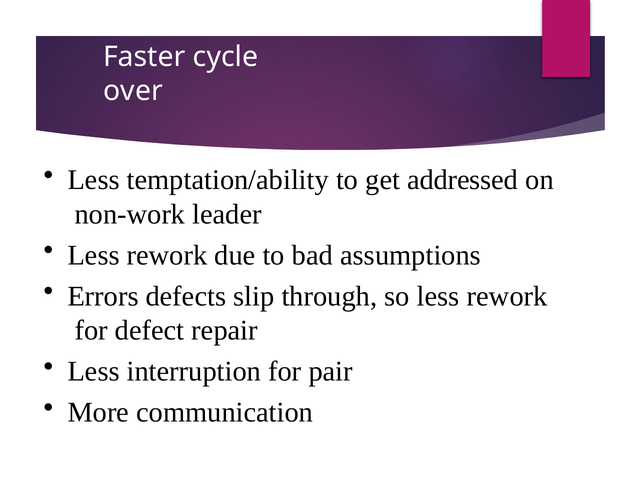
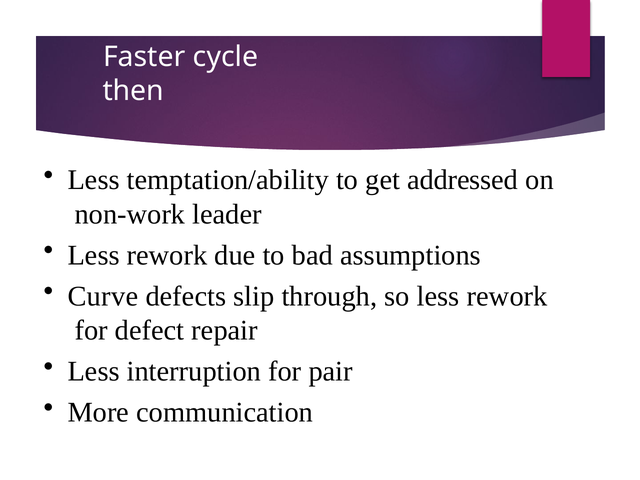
over: over -> then (133, 91)
Errors: Errors -> Curve (103, 296)
